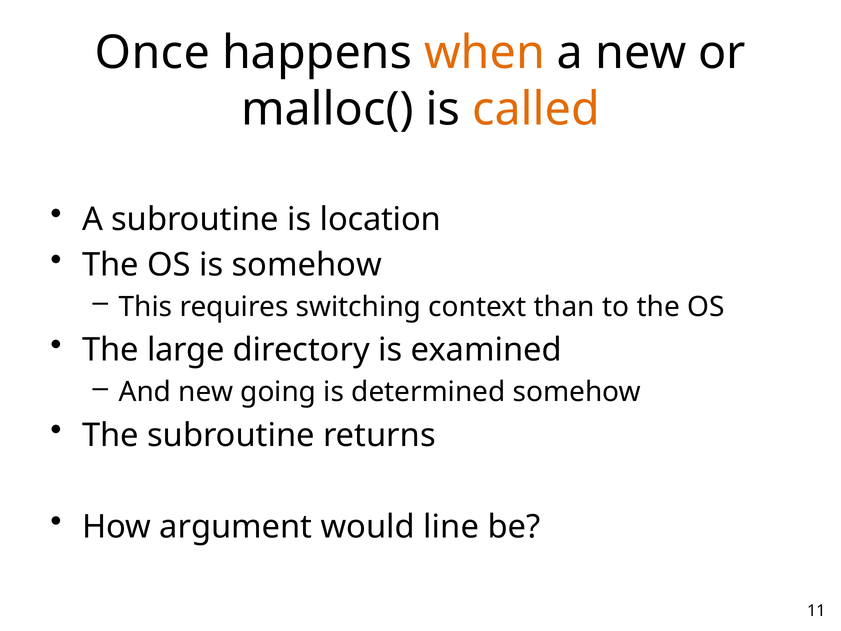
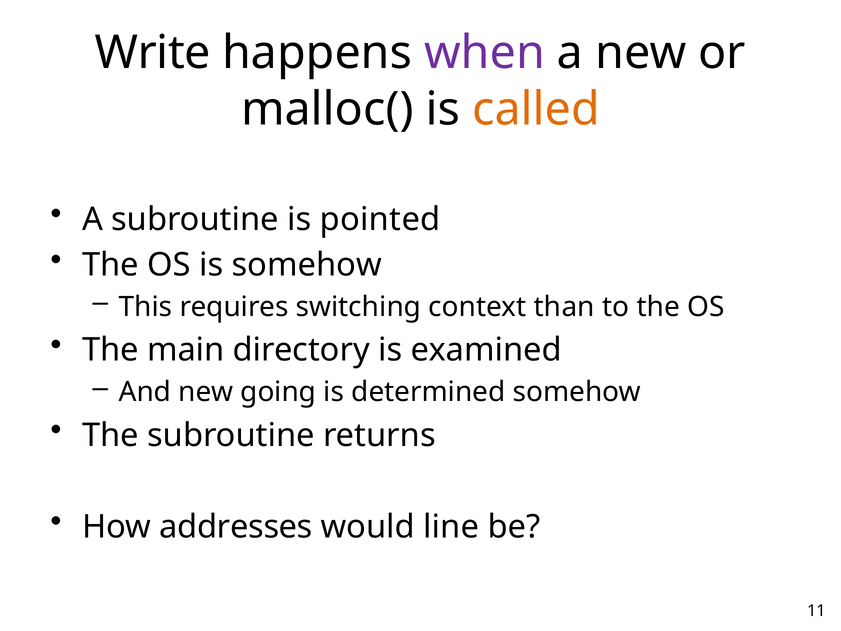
Once: Once -> Write (153, 53)
when colour: orange -> purple (485, 53)
location: location -> pointed (380, 219)
large: large -> main (186, 350)
argument: argument -> addresses (236, 527)
